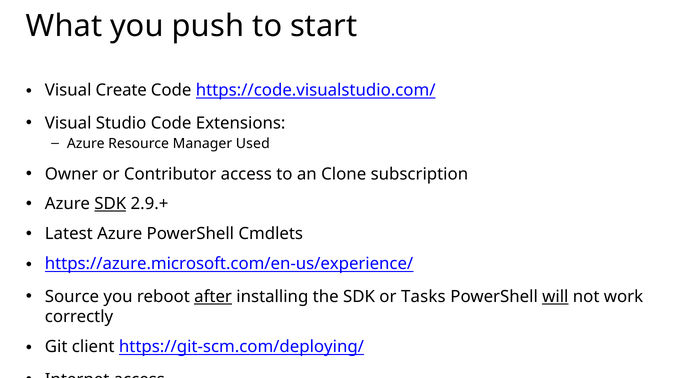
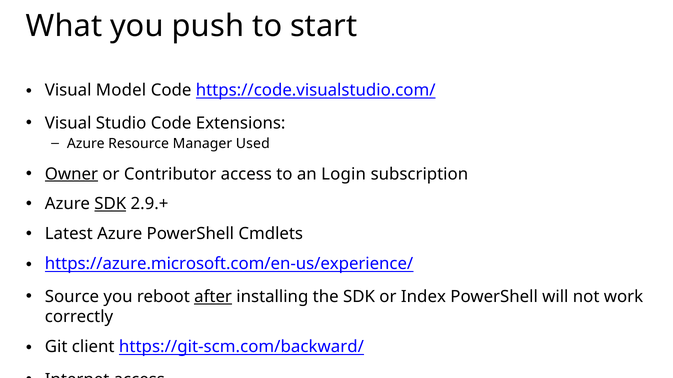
Create: Create -> Model (121, 90)
Owner underline: none -> present (71, 174)
Clone: Clone -> Login (344, 174)
Tasks: Tasks -> Index (423, 297)
will underline: present -> none (555, 297)
https://git-scm.com/deploying/: https://git-scm.com/deploying/ -> https://git-scm.com/backward/ (241, 347)
